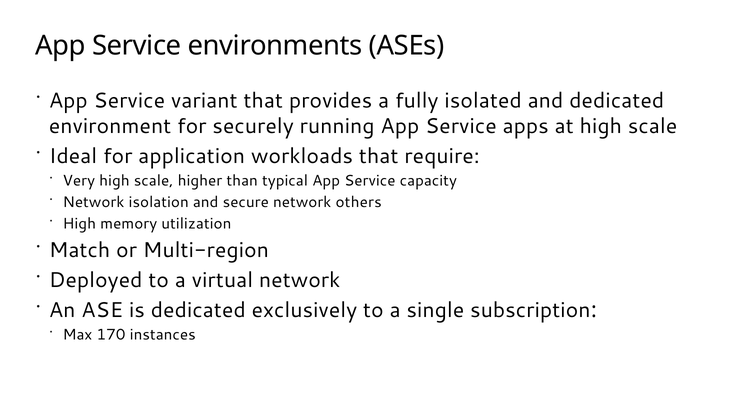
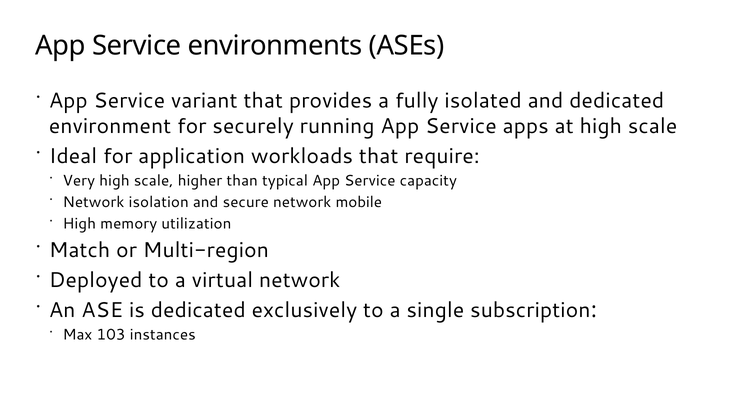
others: others -> mobile (359, 202)
170: 170 -> 103 (111, 334)
